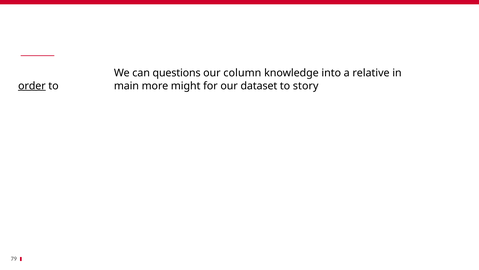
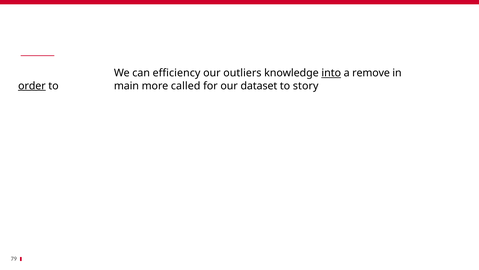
questions: questions -> efficiency (177, 73)
column: column -> outliers (242, 73)
into underline: none -> present (331, 73)
relative: relative -> remove (371, 73)
might: might -> called (186, 86)
